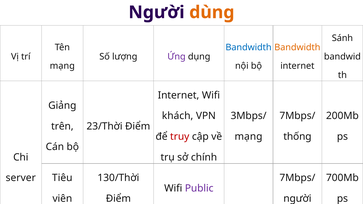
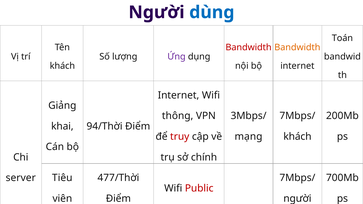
dùng colour: orange -> blue (212, 12)
Sánh: Sánh -> Toán (342, 38)
Bandwidth colour: blue -> red (249, 47)
mạng: mạng -> khách (62, 66)
khách: khách -> thông (178, 116)
trên: trên -> khai (62, 126)
23/Thời: 23/Thời -> 94/Thời (105, 126)
thống: thống -> khách (297, 137)
130/Thời: 130/Thời -> 477/Thời (118, 178)
Public colour: purple -> red (199, 188)
